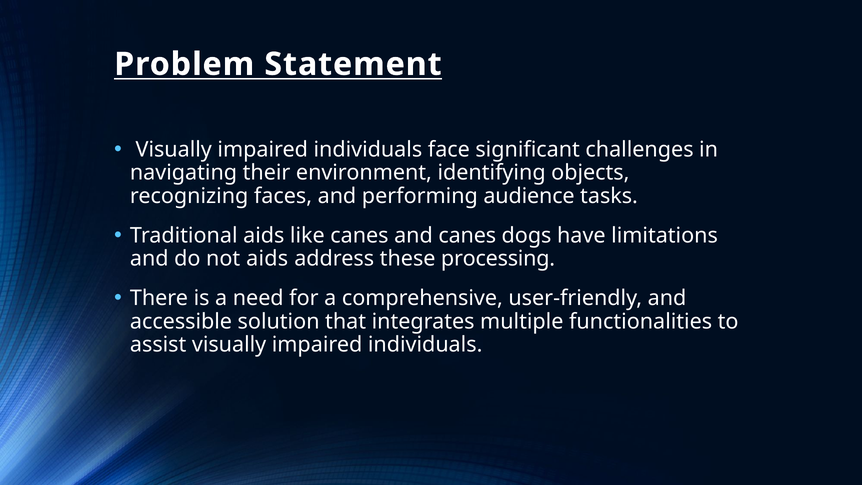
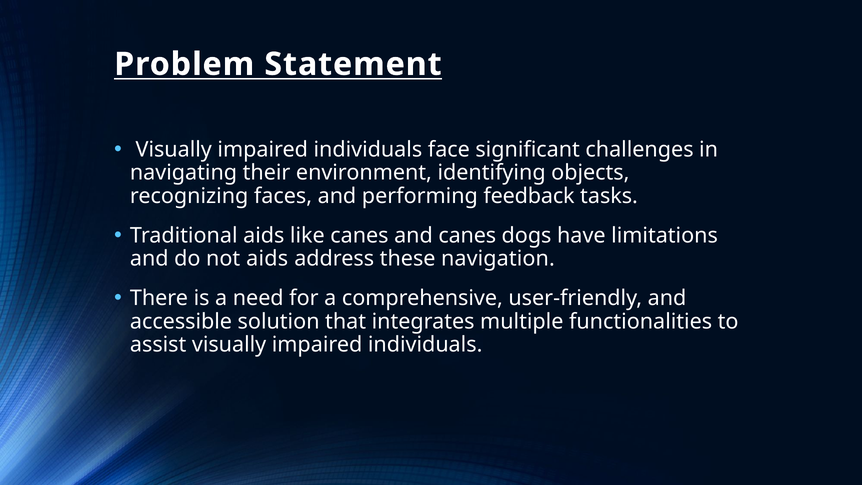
audience: audience -> feedback (529, 196)
processing: processing -> navigation (498, 259)
